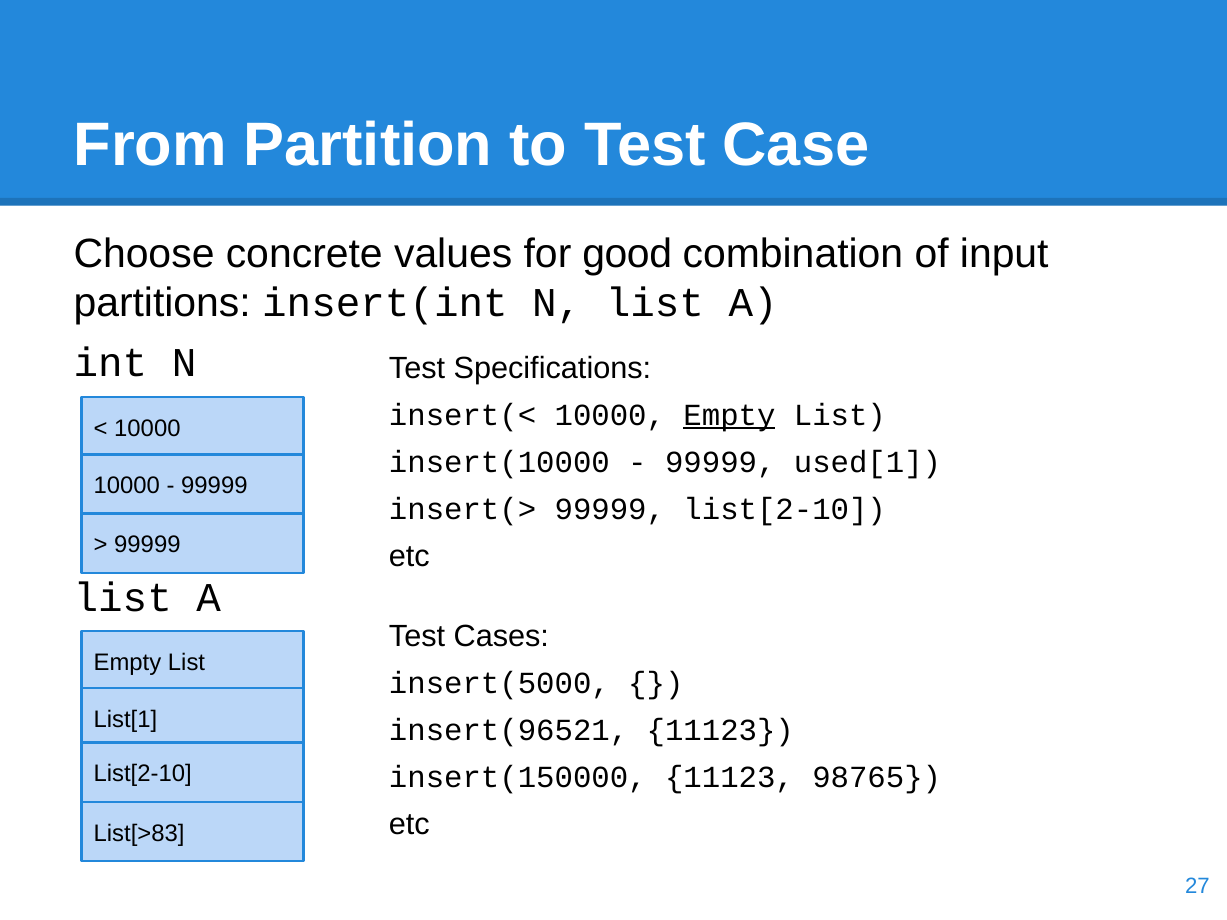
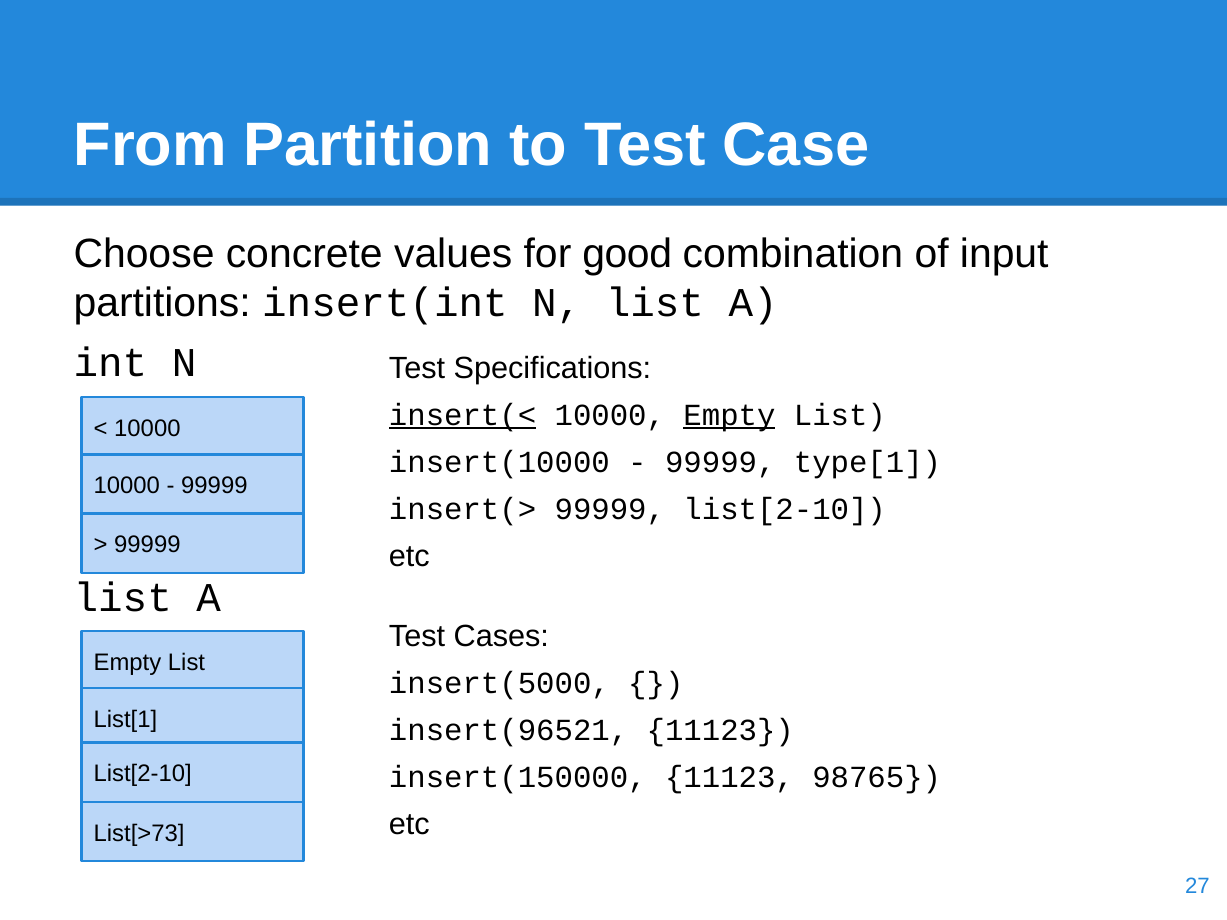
insert(< underline: none -> present (463, 415)
used[1: used[1 -> type[1 (867, 462)
List[>83: List[>83 -> List[>73 (139, 833)
